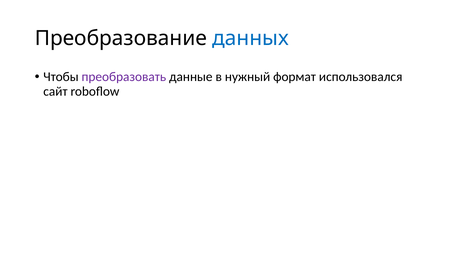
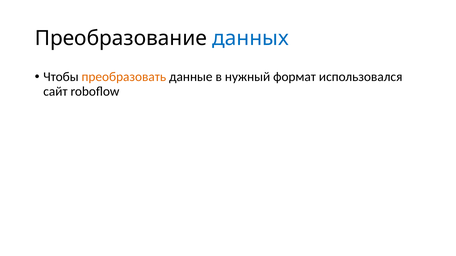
преобразовать colour: purple -> orange (124, 77)
